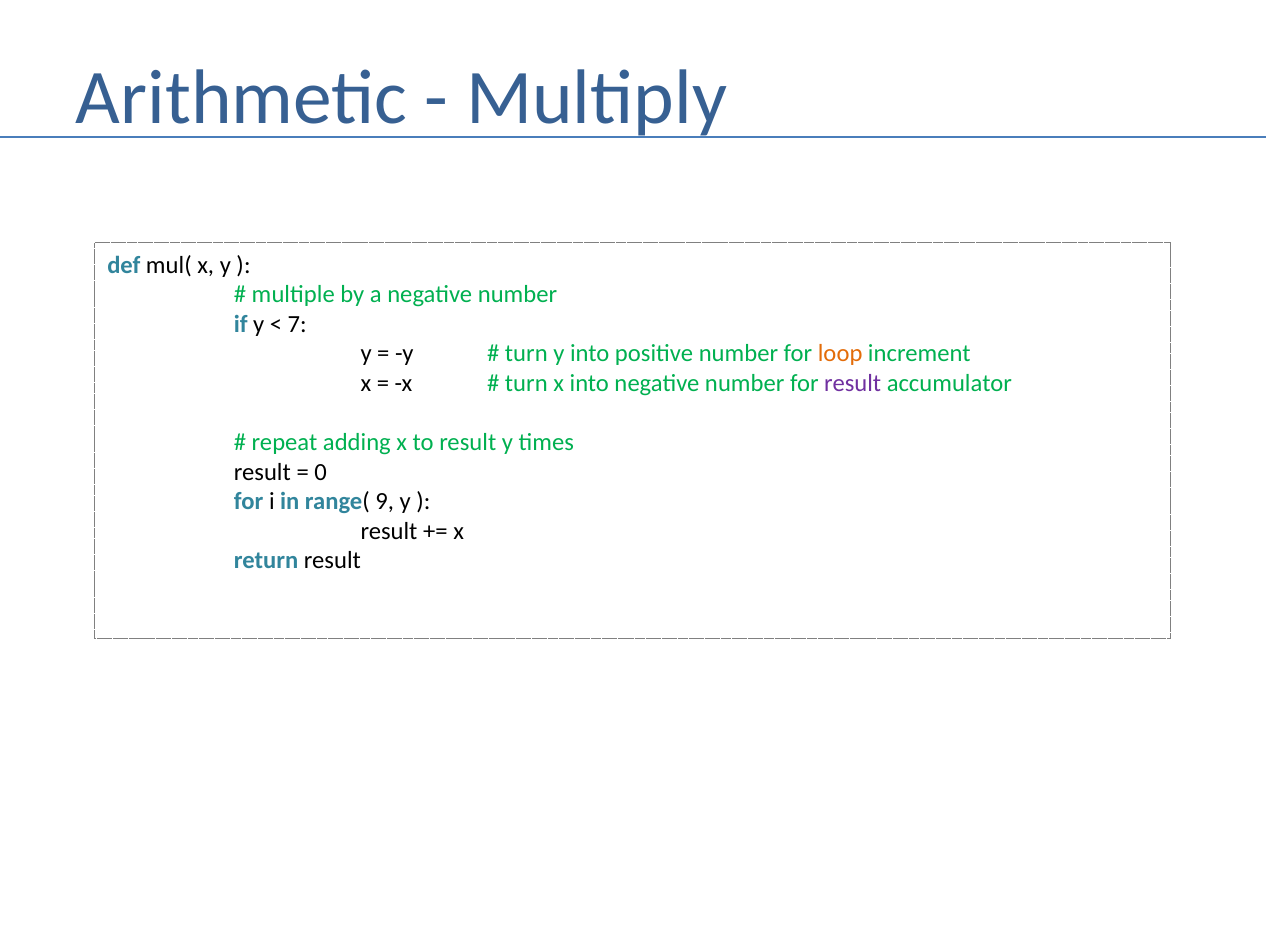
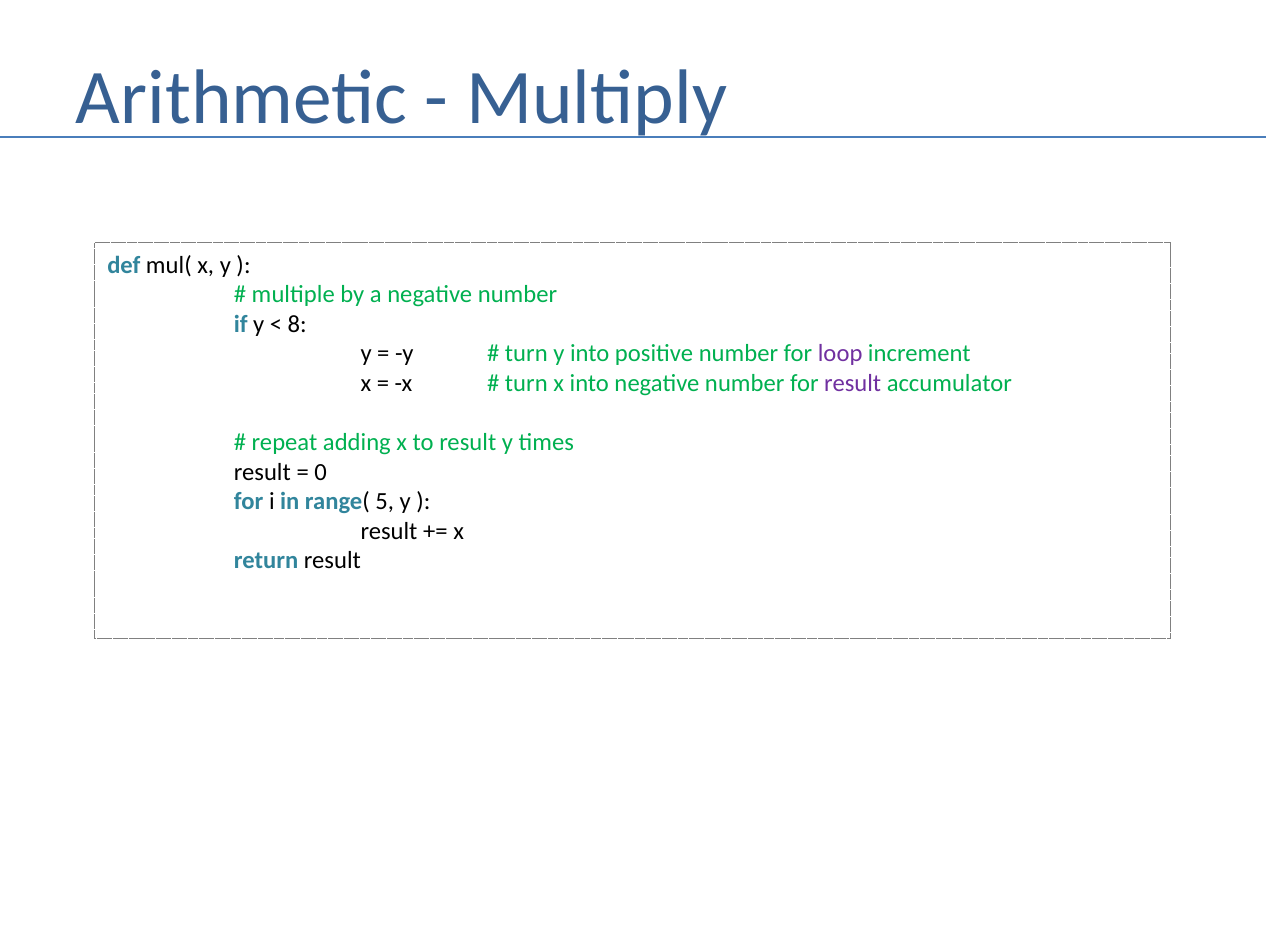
7: 7 -> 8 (297, 324)
loop colour: orange -> purple (840, 354)
9: 9 -> 5 (385, 502)
